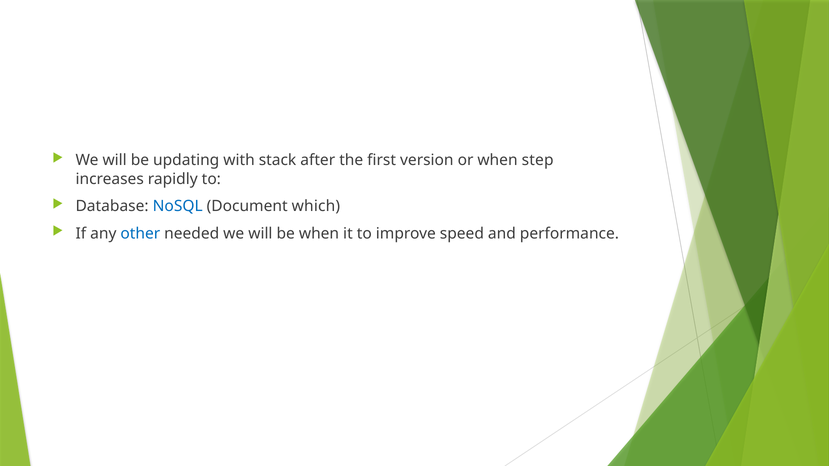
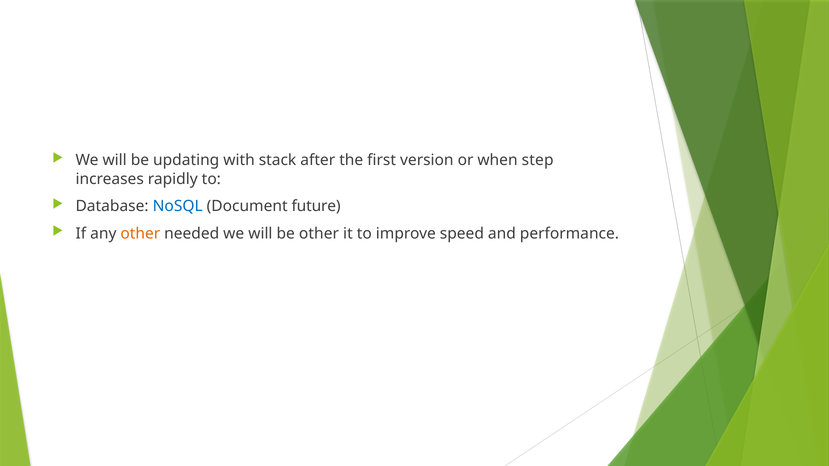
which: which -> future (316, 206)
other colour: blue -> orange (140, 234)
be when: when -> other (319, 234)
